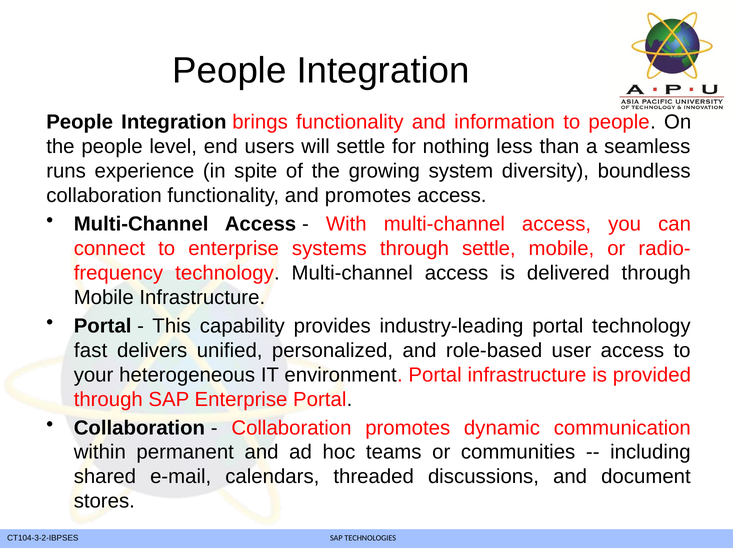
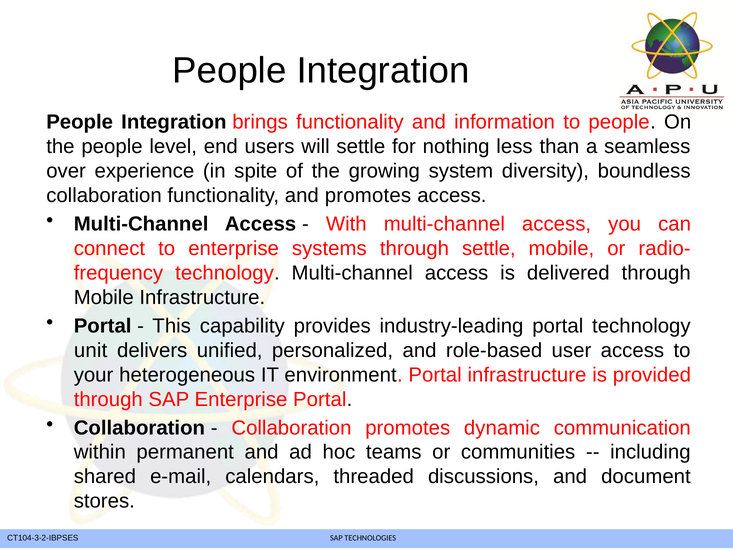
runs: runs -> over (66, 171)
fast: fast -> unit (91, 350)
